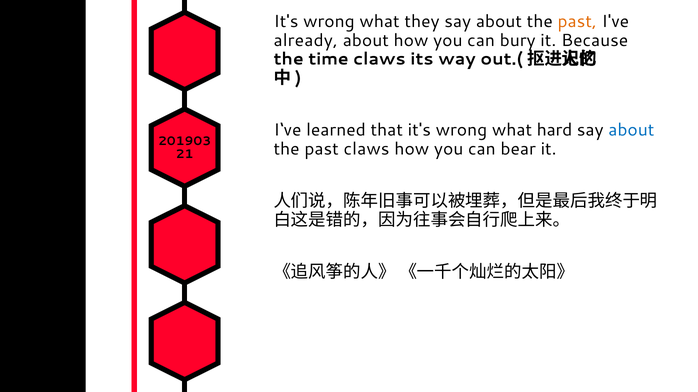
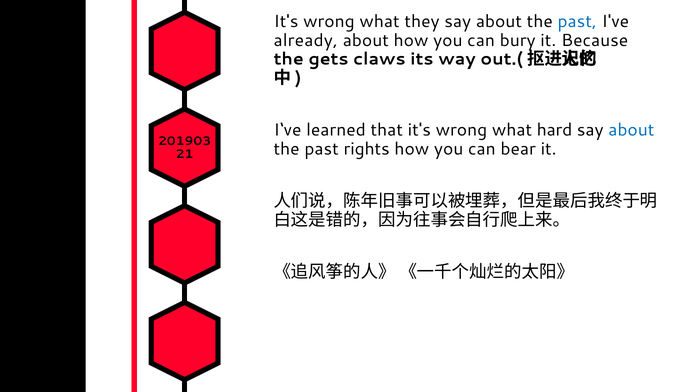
past colour: orange -> blue (577, 22)
time: time -> gets (328, 59)
past claws: claws -> rights (367, 149)
